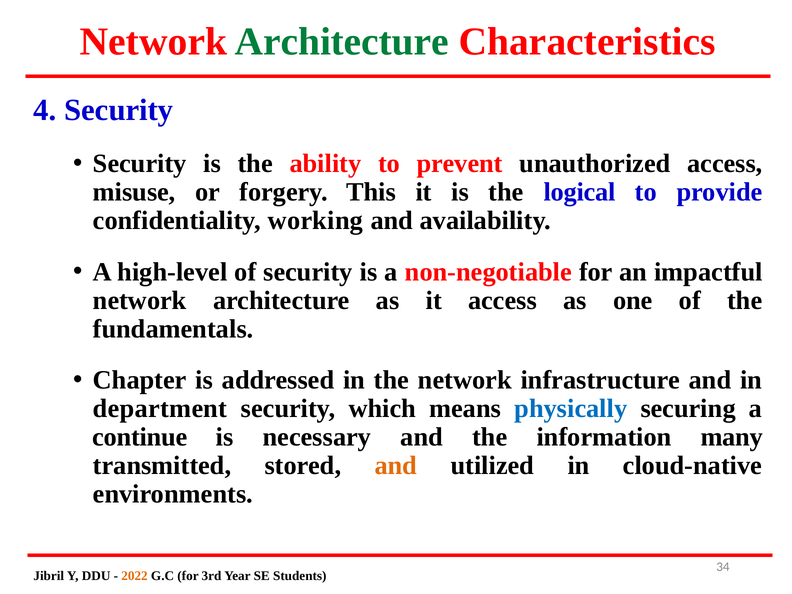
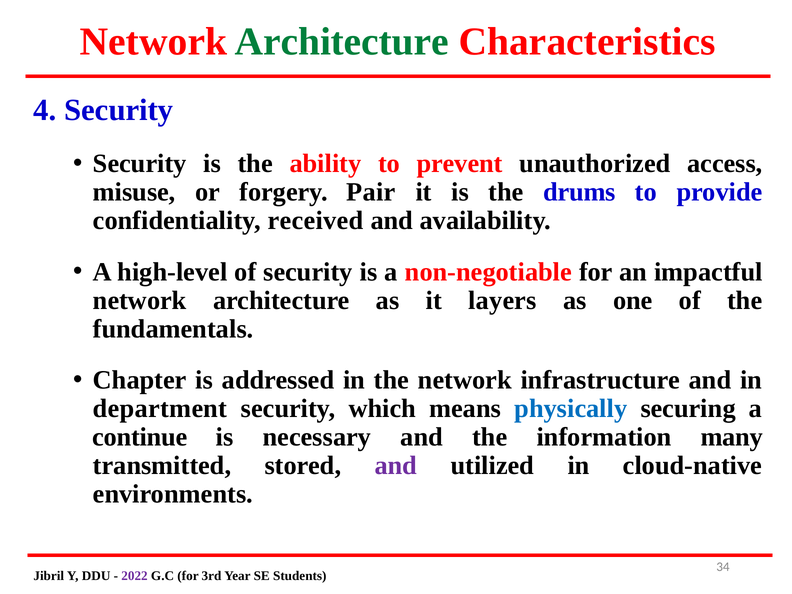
This: This -> Pair (371, 192)
logical: logical -> drums (580, 192)
working: working -> received (315, 221)
it access: access -> layers (502, 300)
and colour: orange -> purple (396, 466)
2022 colour: orange -> purple (135, 576)
